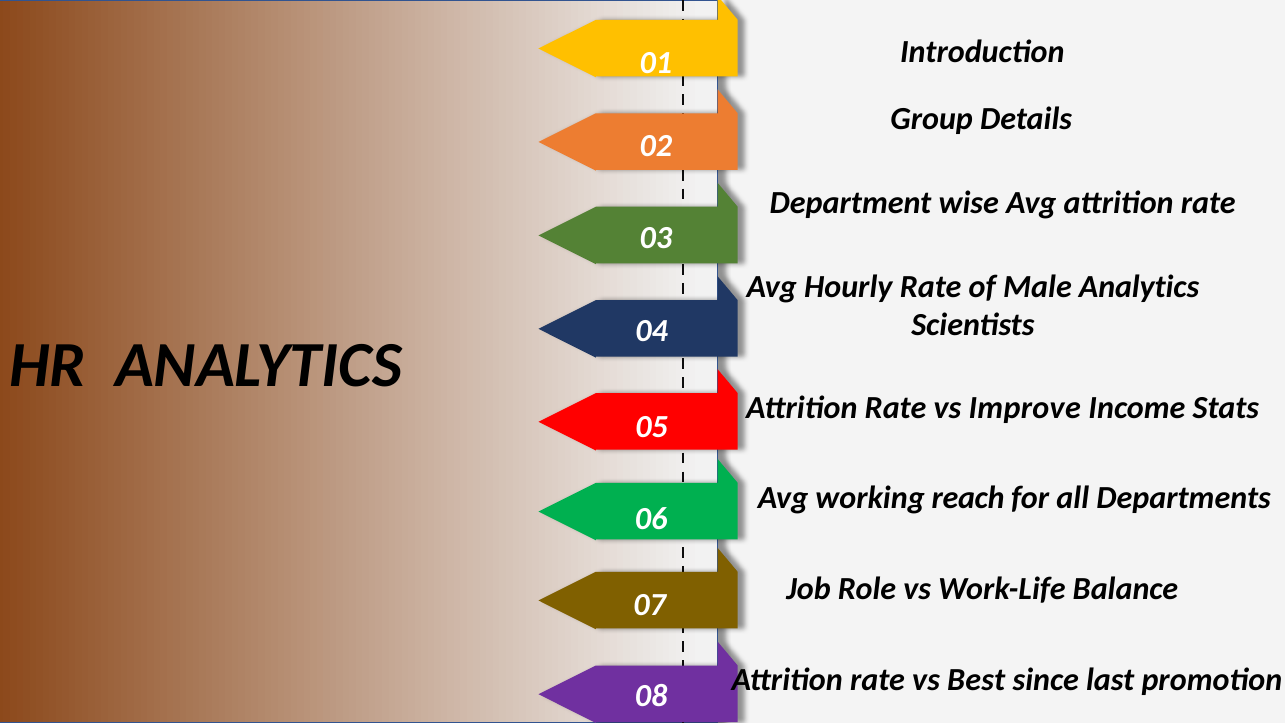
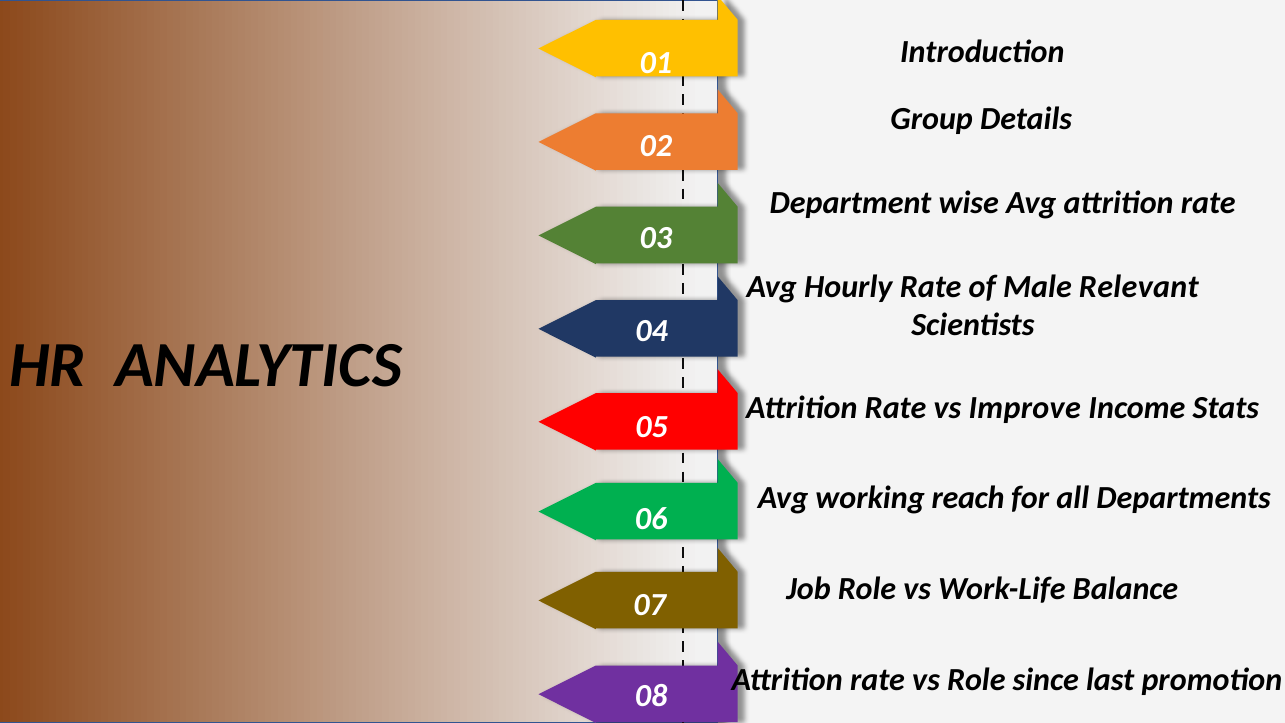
Male Analytics: Analytics -> Relevant (1139, 287)
vs Best: Best -> Role (976, 679)
